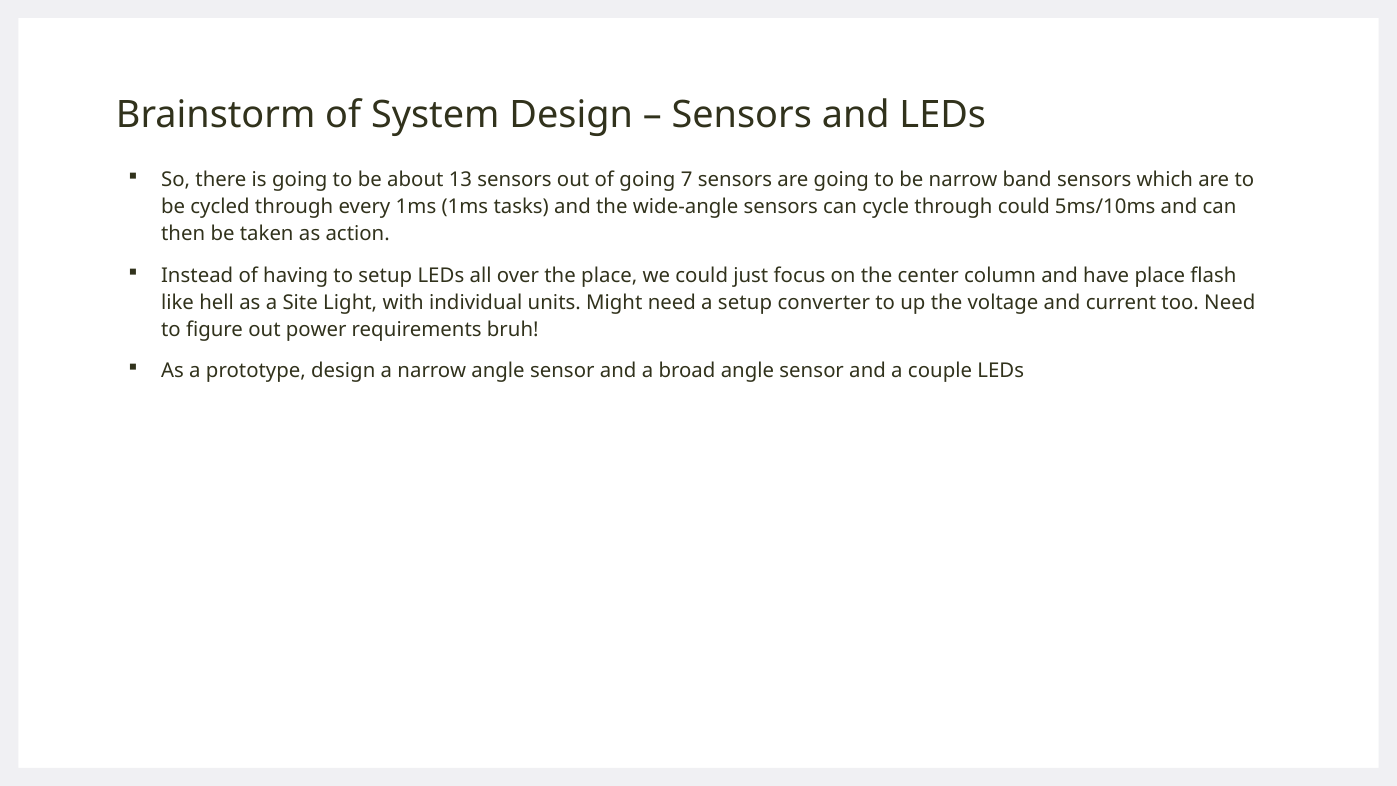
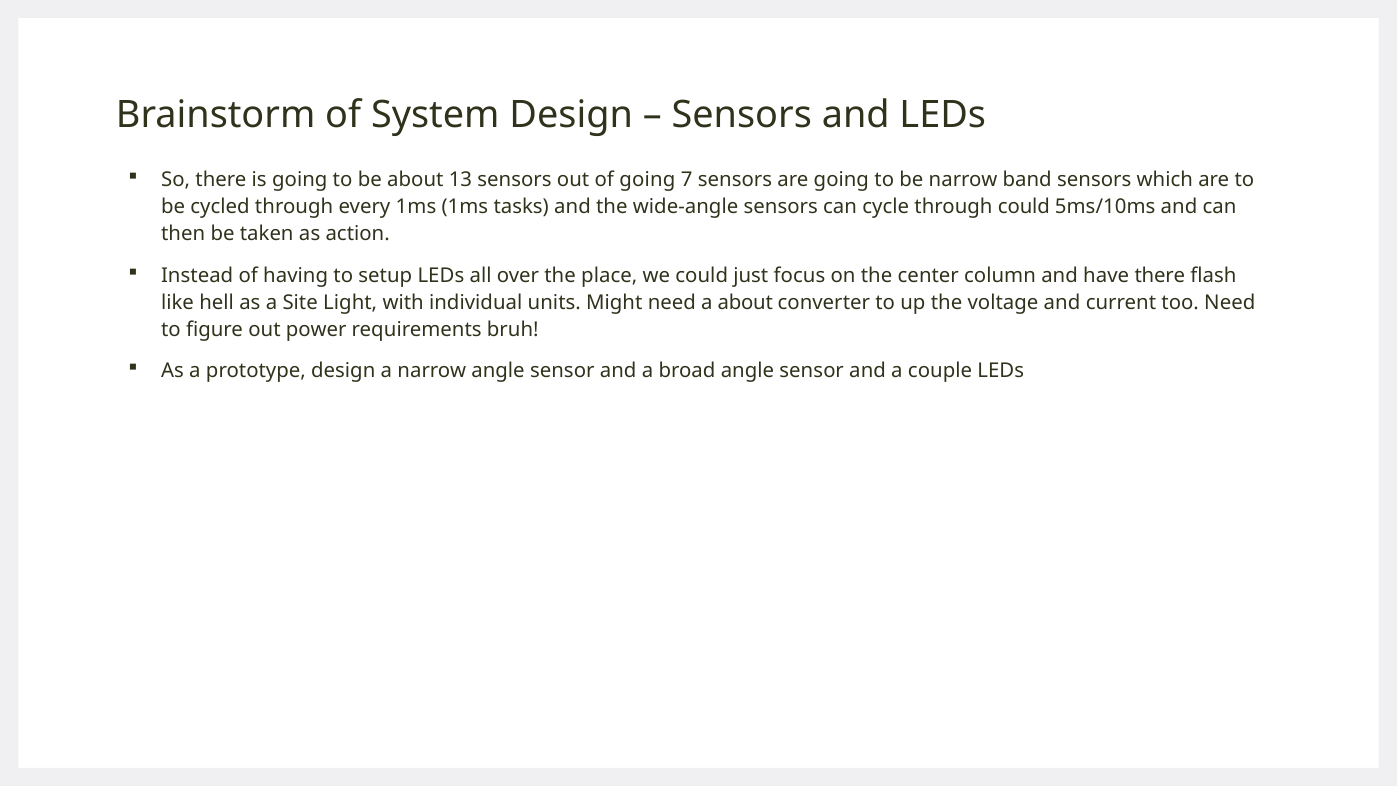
have place: place -> there (1160, 276)
a setup: setup -> about (745, 303)
